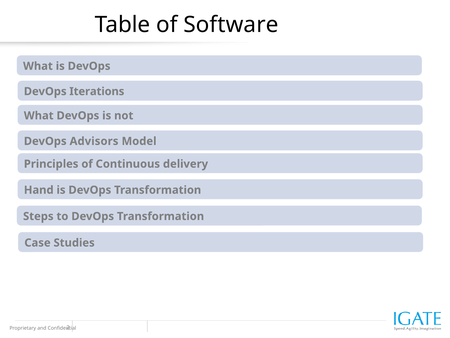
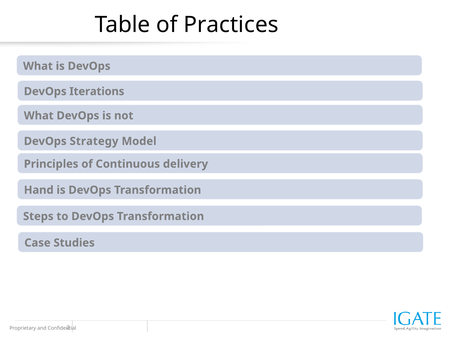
Software: Software -> Practices (231, 25)
Advisors: Advisors -> Strategy (94, 141)
